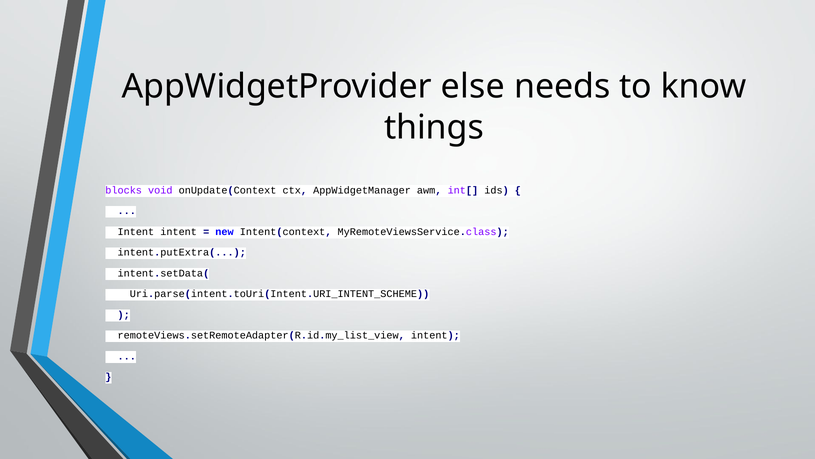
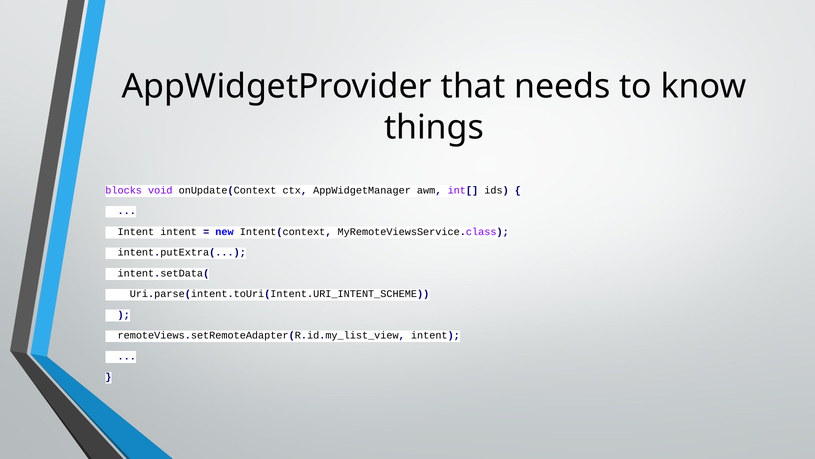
else: else -> that (473, 86)
